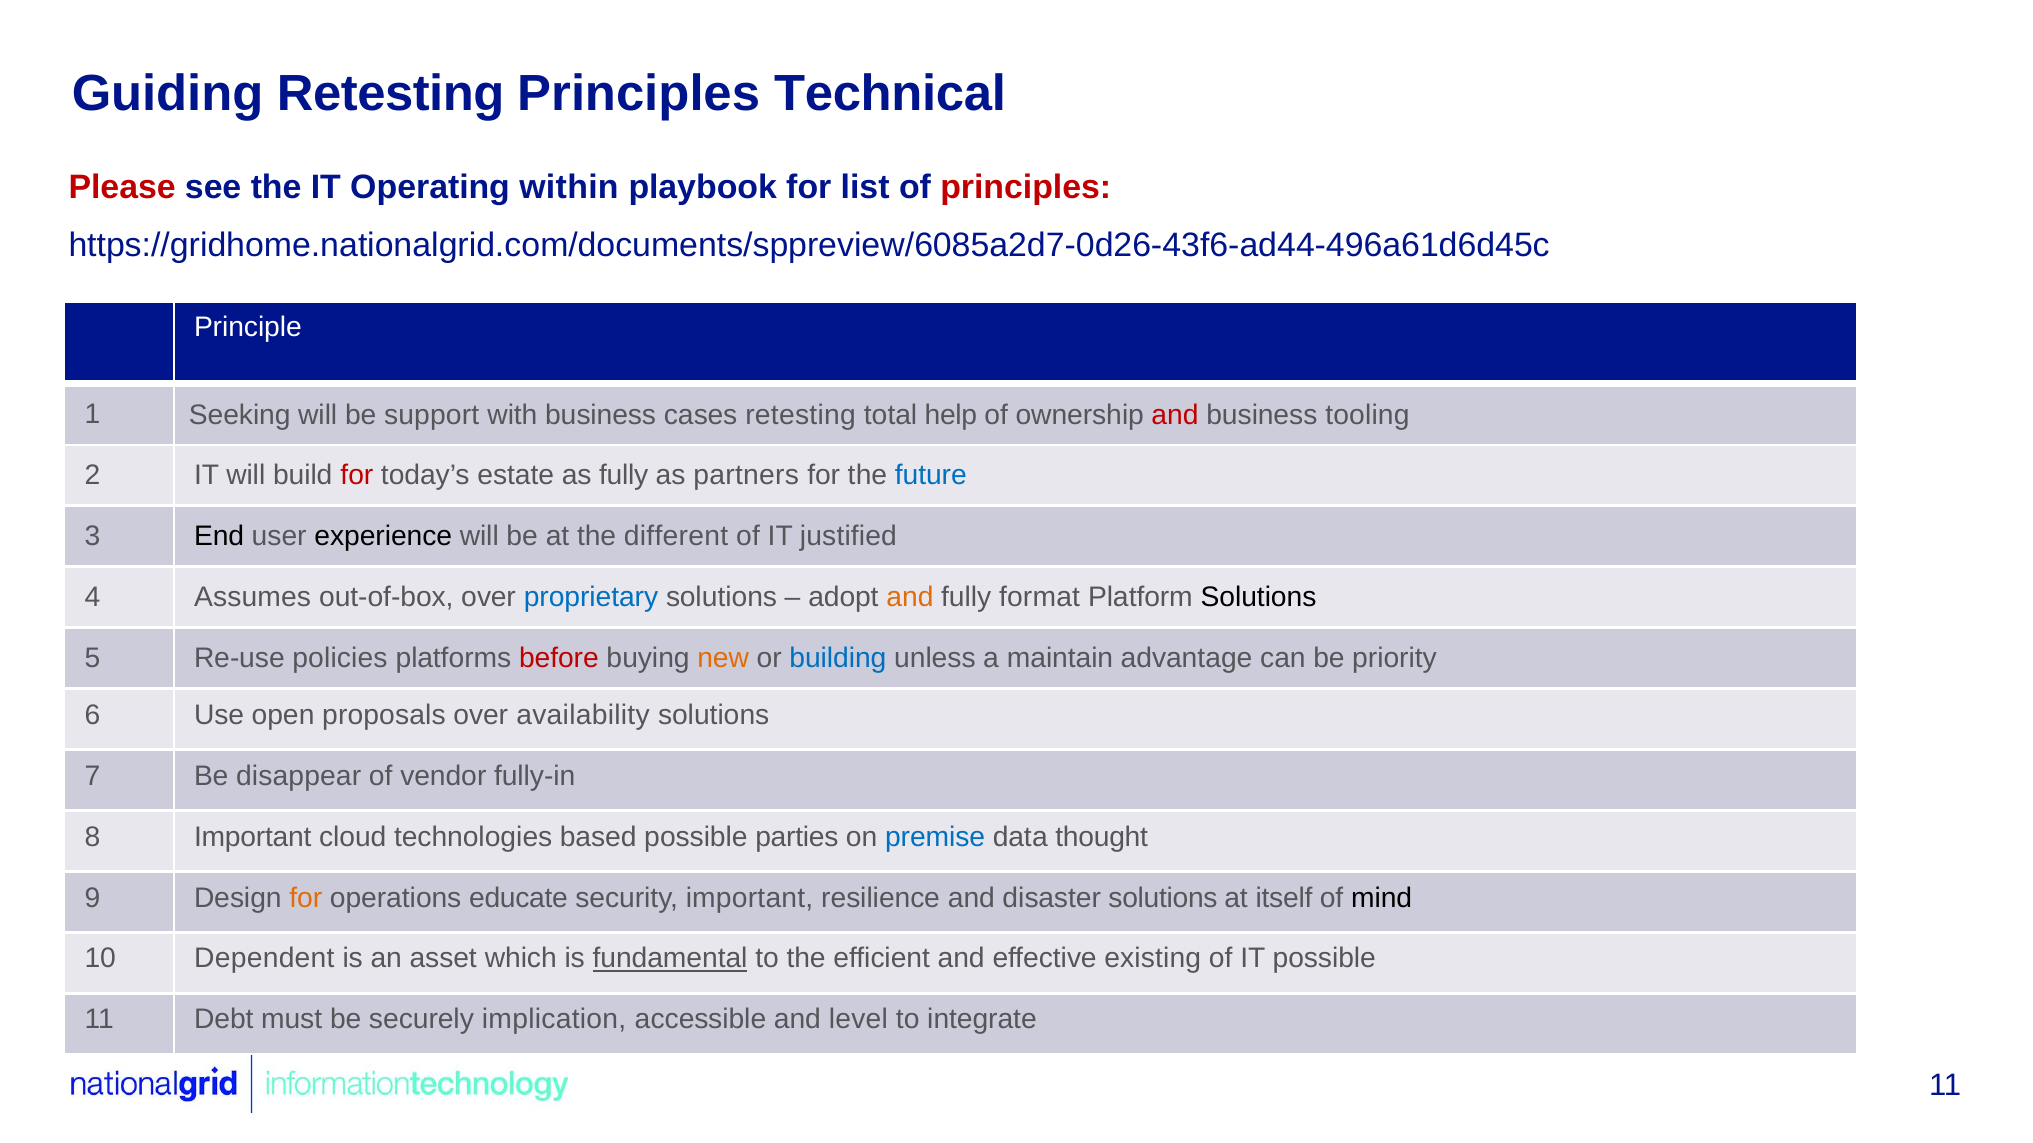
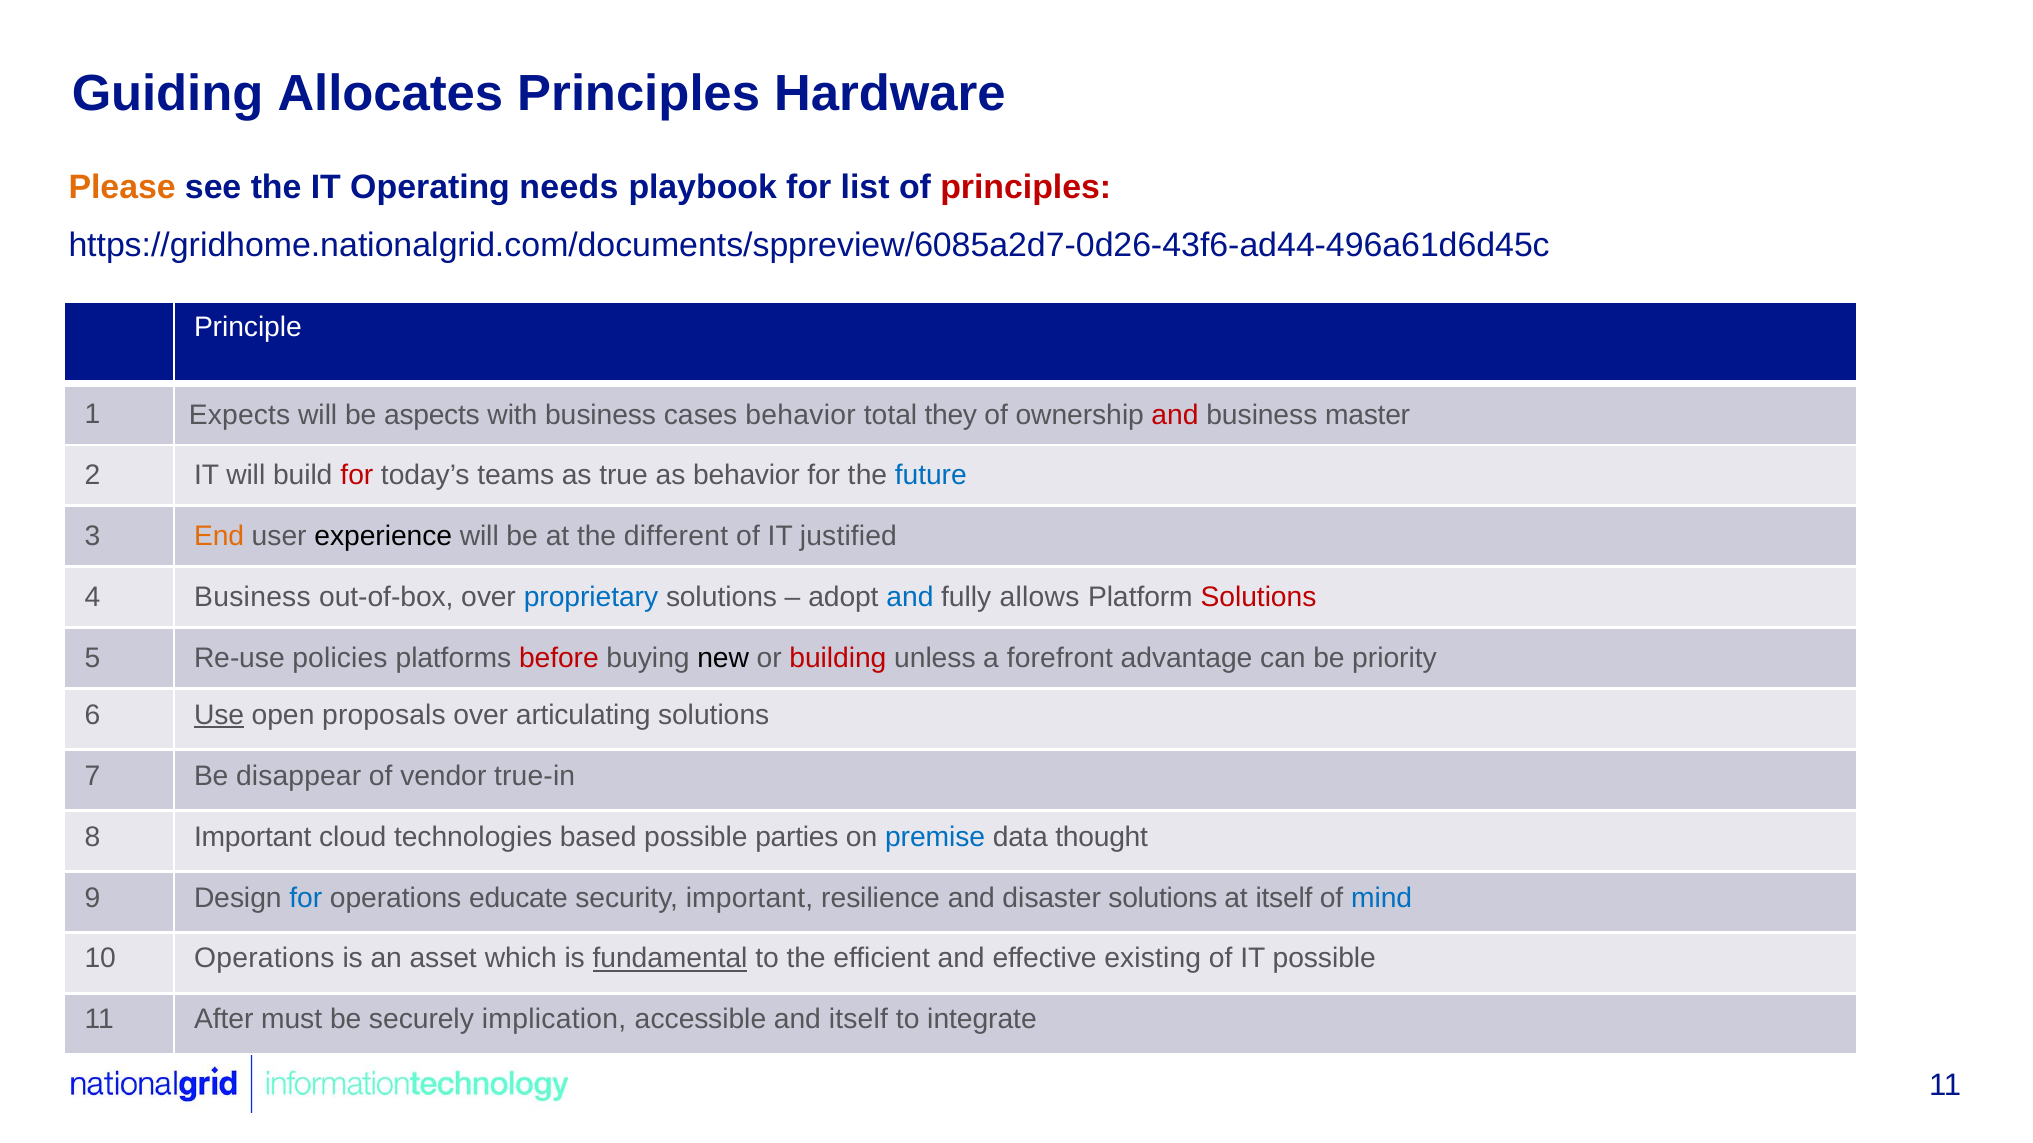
Guiding Retesting: Retesting -> Allocates (390, 94)
Technical: Technical -> Hardware (890, 94)
Please colour: red -> orange (122, 188)
within: within -> needs (569, 188)
Seeking: Seeking -> Expects (240, 416)
support: support -> aspects (432, 416)
cases retesting: retesting -> behavior (801, 416)
help: help -> they (951, 416)
tooling: tooling -> master (1368, 416)
estate: estate -> teams (516, 476)
as fully: fully -> true (624, 476)
as partners: partners -> behavior (746, 476)
End colour: black -> orange (219, 537)
4 Assumes: Assumes -> Business (252, 598)
and colour: orange -> blue (910, 598)
format: format -> allows (1039, 598)
Solutions colour: black -> red (1259, 598)
new colour: orange -> black (723, 659)
building colour: blue -> red (838, 659)
maintain: maintain -> forefront (1060, 659)
Use underline: none -> present (219, 715)
availability: availability -> articulating (583, 715)
fully-in: fully-in -> true-in (535, 776)
for colour: orange -> blue (306, 898)
mind colour: black -> blue (1382, 898)
10 Dependent: Dependent -> Operations (264, 959)
Debt: Debt -> After (224, 1020)
and level: level -> itself (858, 1020)
